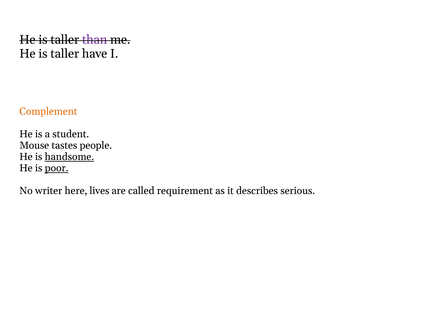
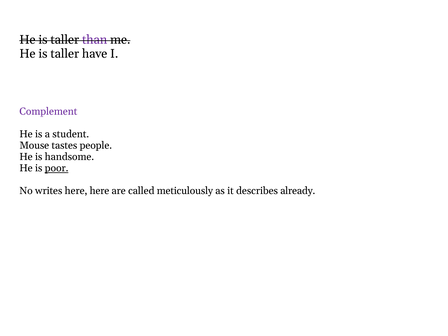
Complement colour: orange -> purple (48, 112)
handsome underline: present -> none (69, 157)
writer: writer -> writes (49, 191)
here lives: lives -> here (99, 191)
requirement: requirement -> meticulously (185, 191)
serious: serious -> already (298, 191)
